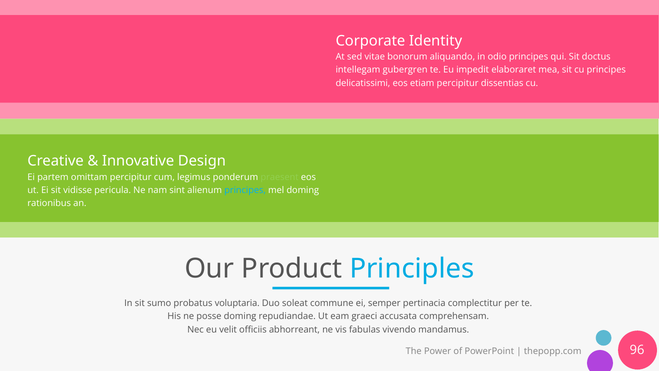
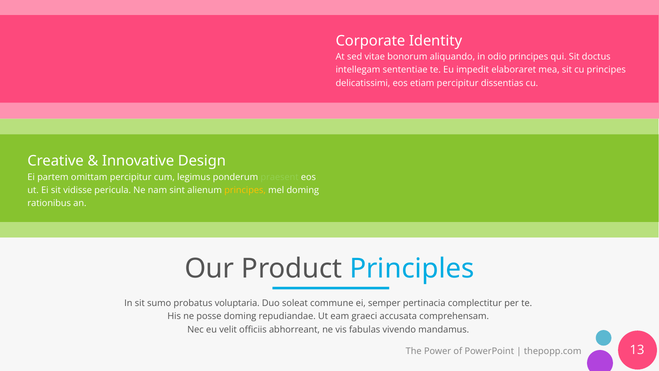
gubergren: gubergren -> sententiae (405, 70)
principes colour: light blue -> yellow (245, 190)
96: 96 -> 13 (637, 350)
